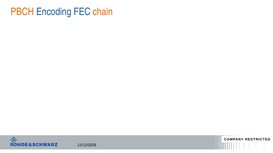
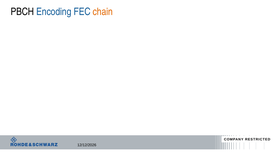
PBCH colour: orange -> black (22, 12)
